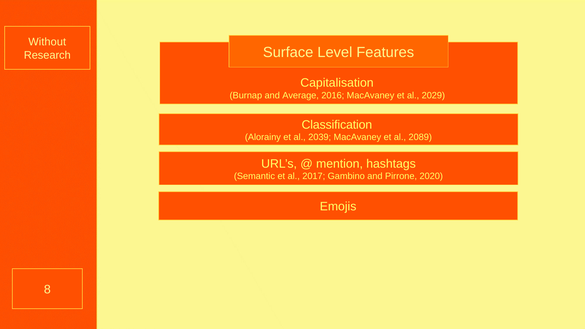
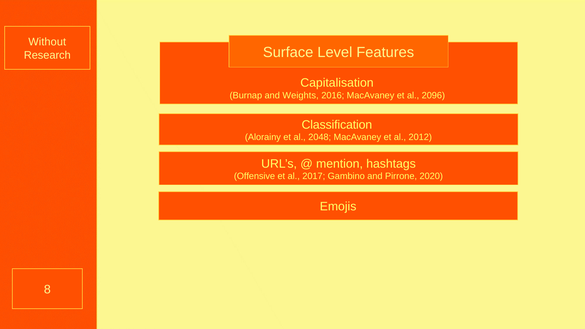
Average: Average -> Weights (301, 96)
2029: 2029 -> 2096 (433, 96)
2039: 2039 -> 2048 (320, 137)
2089: 2089 -> 2012 (420, 137)
Semantic: Semantic -> Offensive (254, 176)
